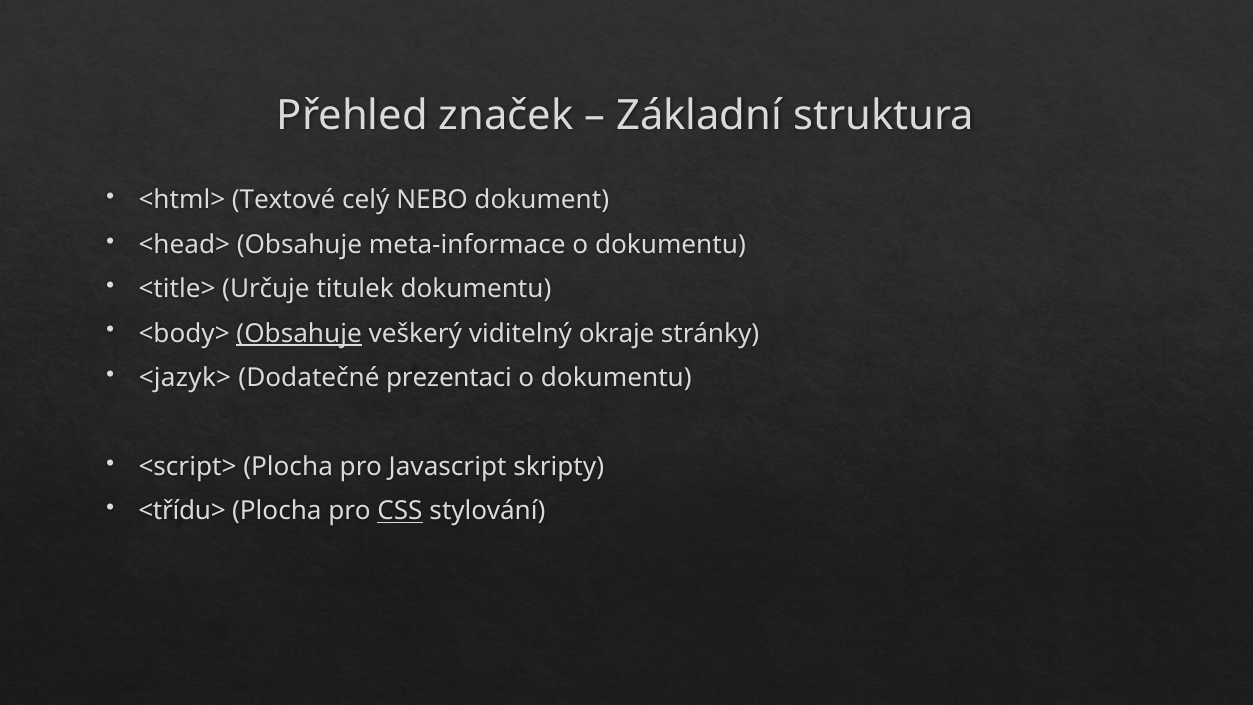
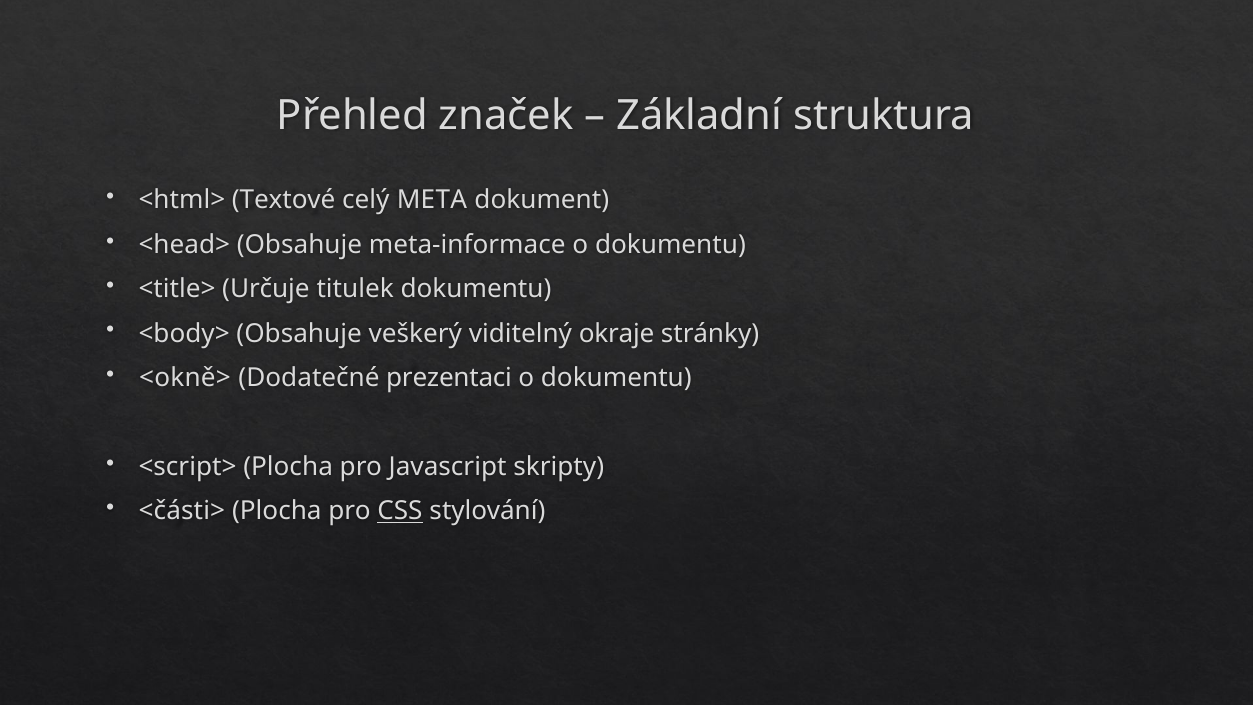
NEBO: NEBO -> META (432, 200)
Obsahuje underline: present -> none (299, 333)
<jazyk>: <jazyk> -> <okně> (185, 378)
<třídu>: <třídu> -> <části> (182, 511)
